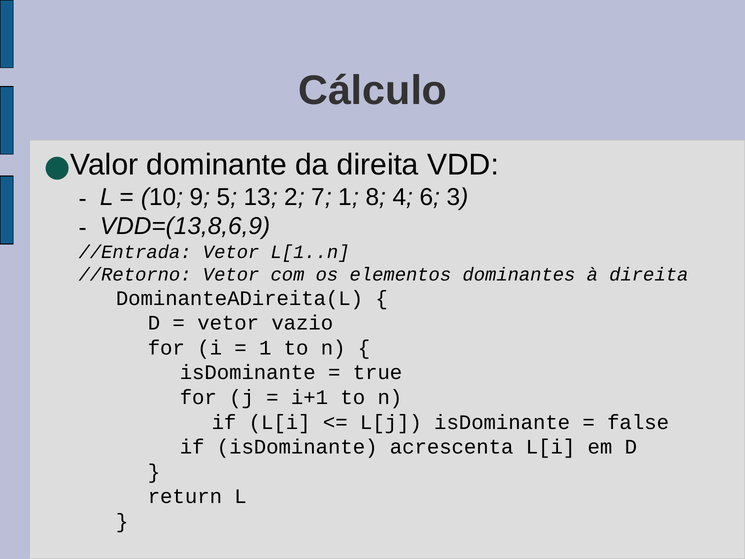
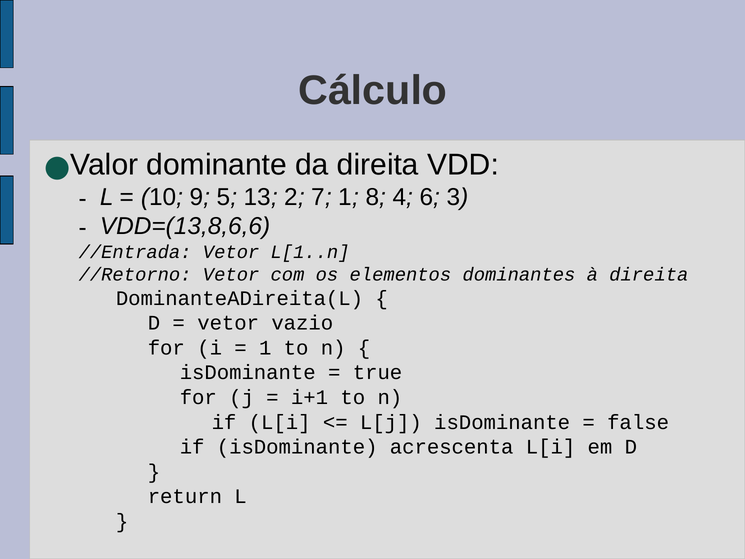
VDD=(13,8,6,9: VDD=(13,8,6,9 -> VDD=(13,8,6,6 (185, 226)
